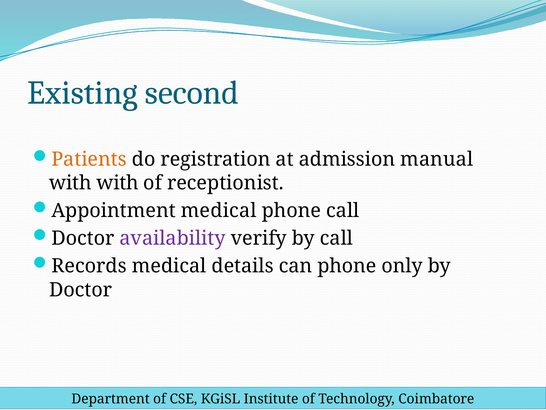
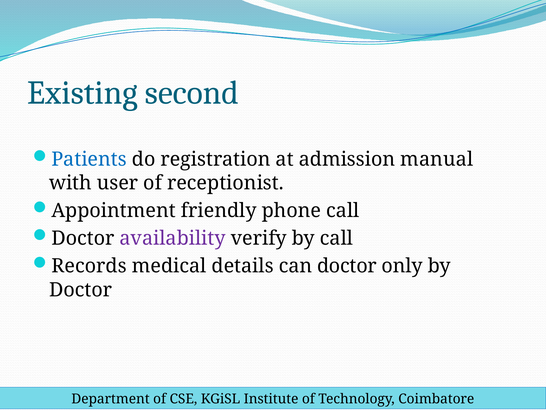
Patients colour: orange -> blue (89, 159)
with with: with -> user (118, 183)
Appointment medical: medical -> friendly (219, 210)
can phone: phone -> doctor (347, 266)
